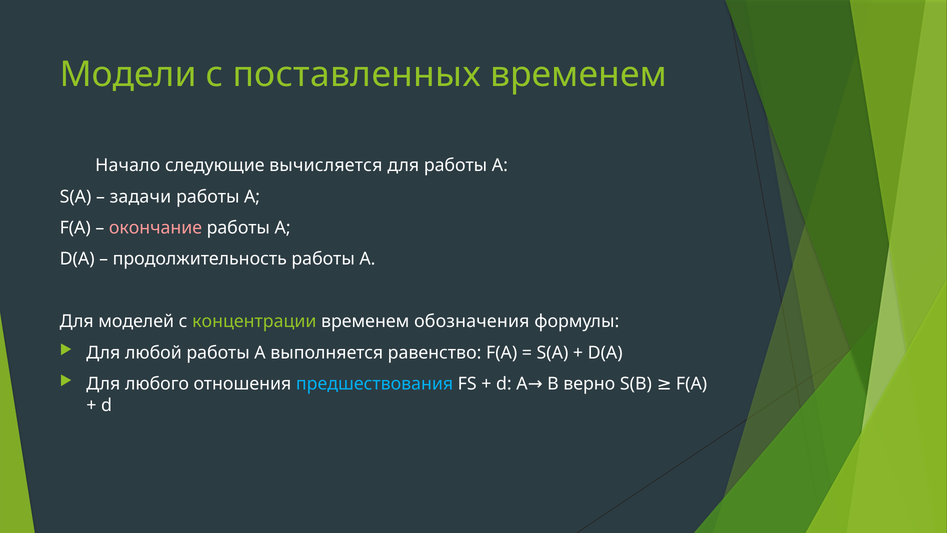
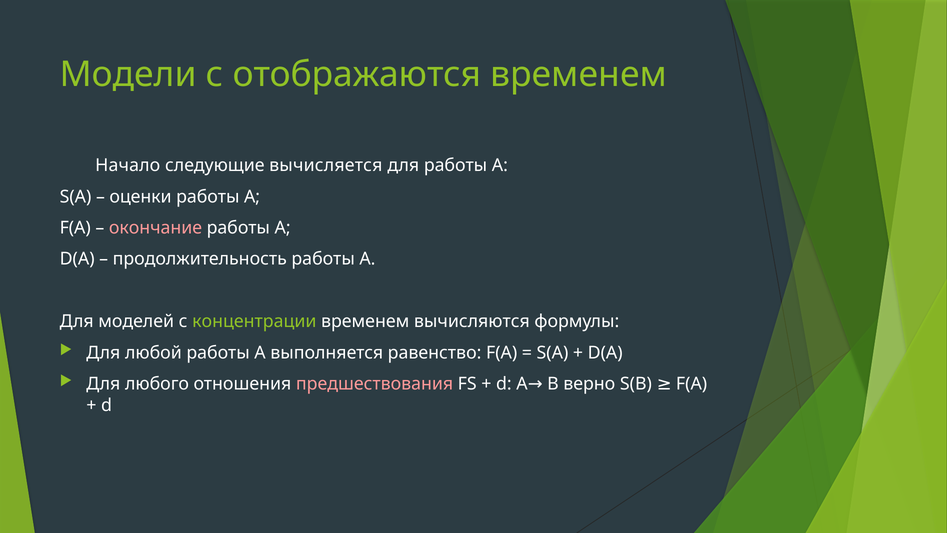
поставленных: поставленных -> отображаются (357, 75)
задачи: задачи -> оценки (141, 197)
обозначения: обозначения -> вычисляются (472, 321)
предшествования colour: light blue -> pink (375, 384)
